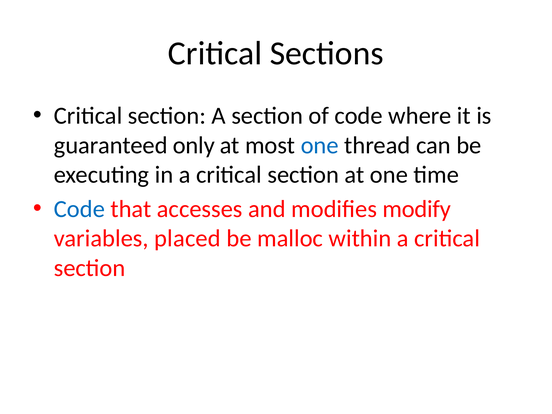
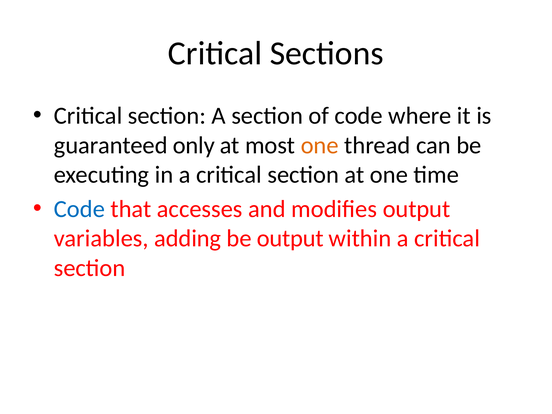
one colour: blue -> orange (320, 145)
modifies modify: modify -> output (417, 209)
placed: placed -> adding (188, 238)
be malloc: malloc -> output (290, 238)
